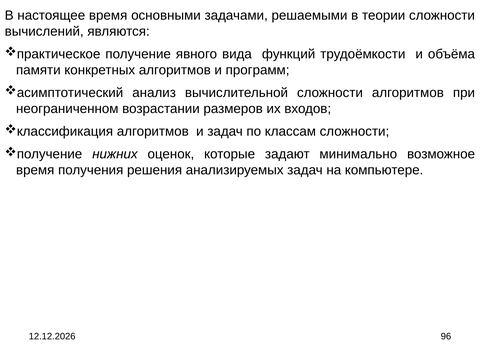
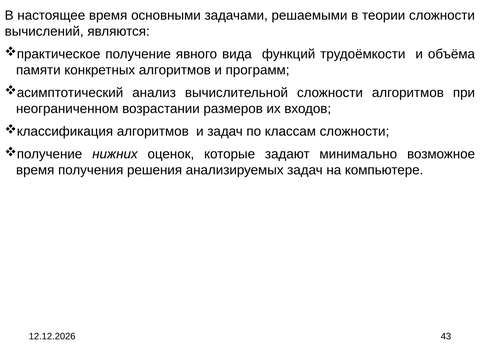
96: 96 -> 43 (446, 336)
